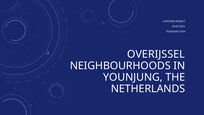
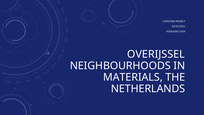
YOUNJUNG: YOUNJUNG -> MATERIALS (133, 77)
